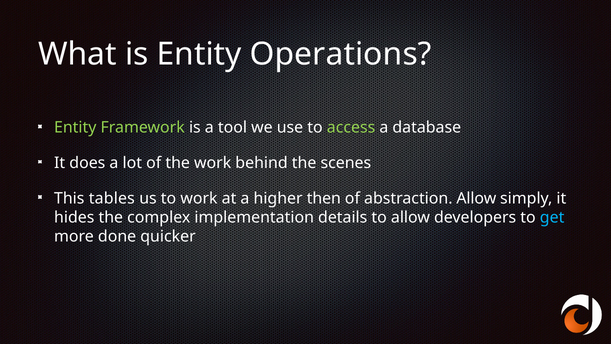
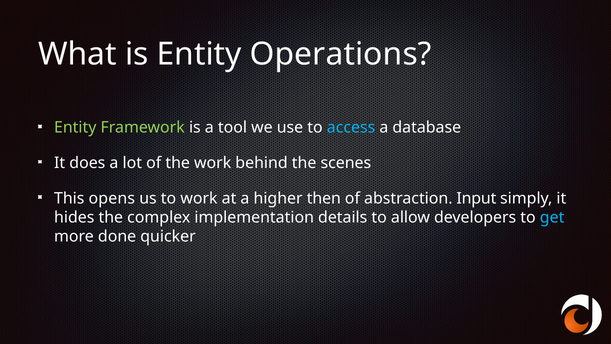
access colour: light green -> light blue (351, 127)
tables: tables -> opens (112, 198)
abstraction Allow: Allow -> Input (476, 198)
